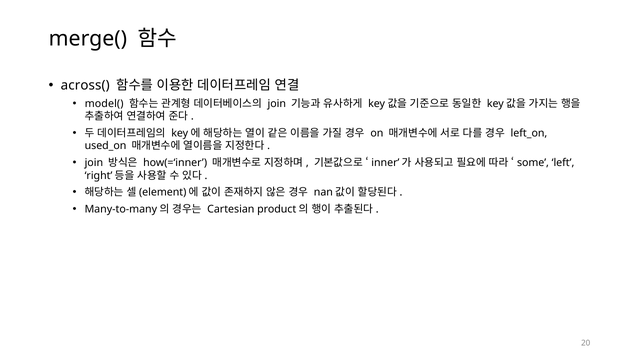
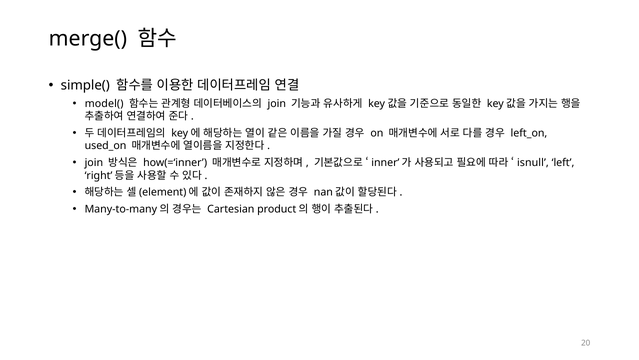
across(: across( -> simple( (85, 85)
some: some -> isnull (533, 163)
